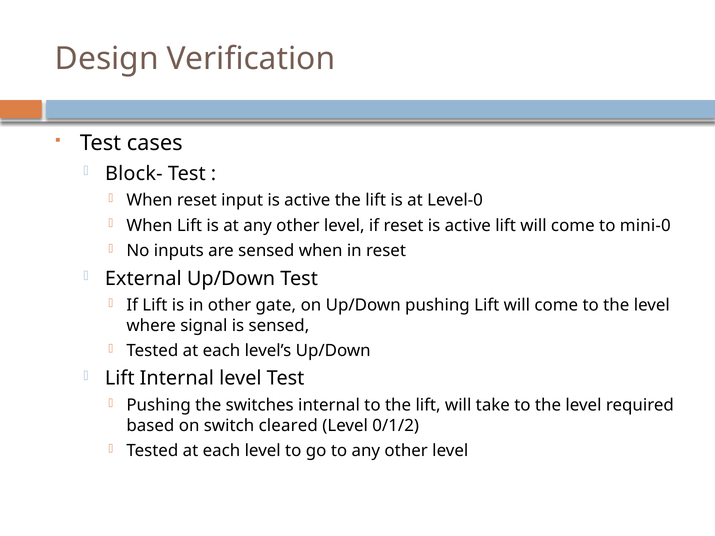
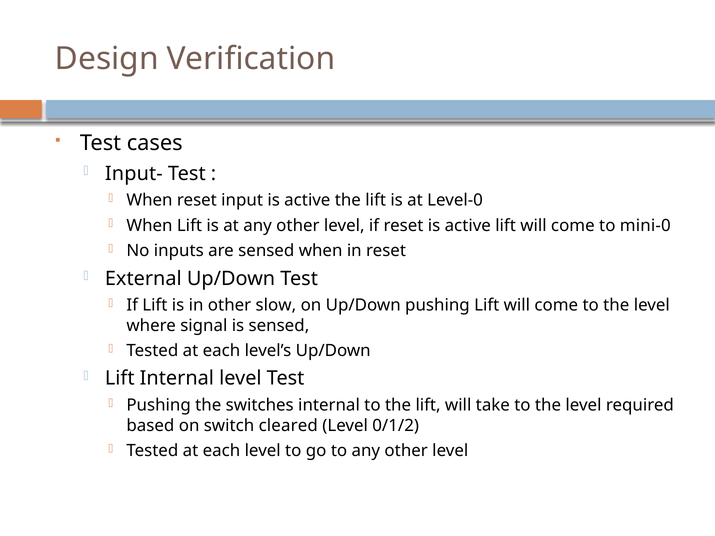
Block-: Block- -> Input- (134, 174)
gate: gate -> slow (276, 305)
